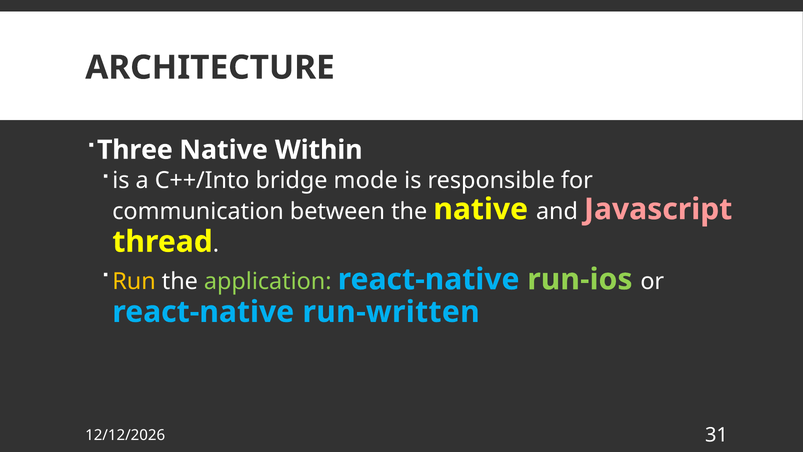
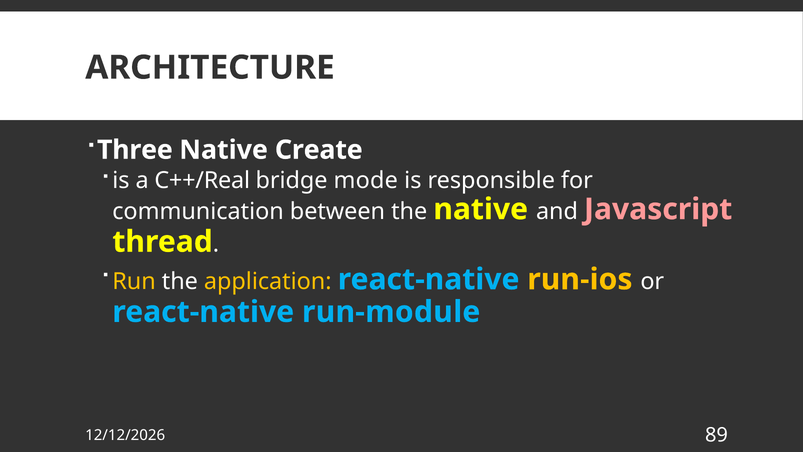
Within: Within -> Create (319, 150)
C++/Into: C++/Into -> C++/Real (202, 180)
application colour: light green -> yellow (268, 281)
run-ios colour: light green -> yellow (580, 279)
run-written: run-written -> run-module (391, 312)
31: 31 -> 89 (717, 435)
